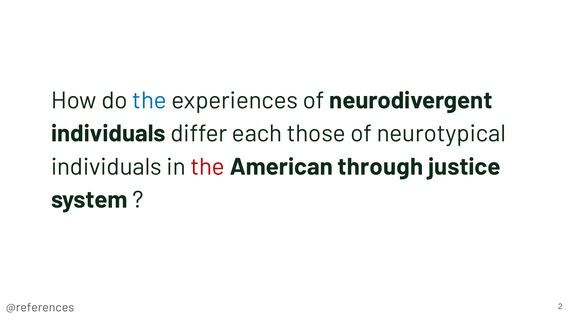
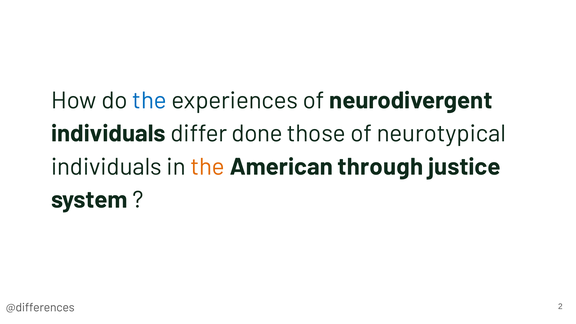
each: each -> done (257, 134)
the colour: red -> orange (208, 167)
@references: @references -> @differences (40, 308)
